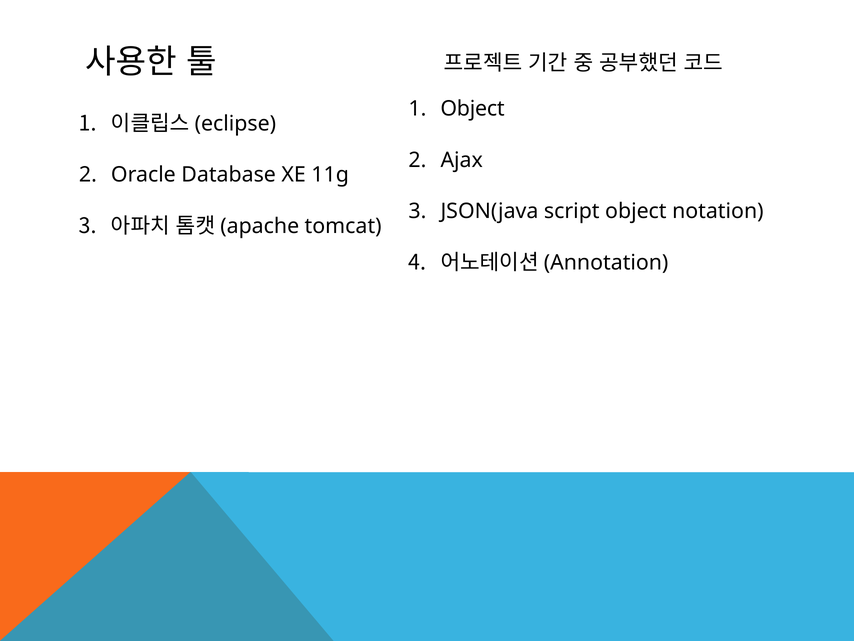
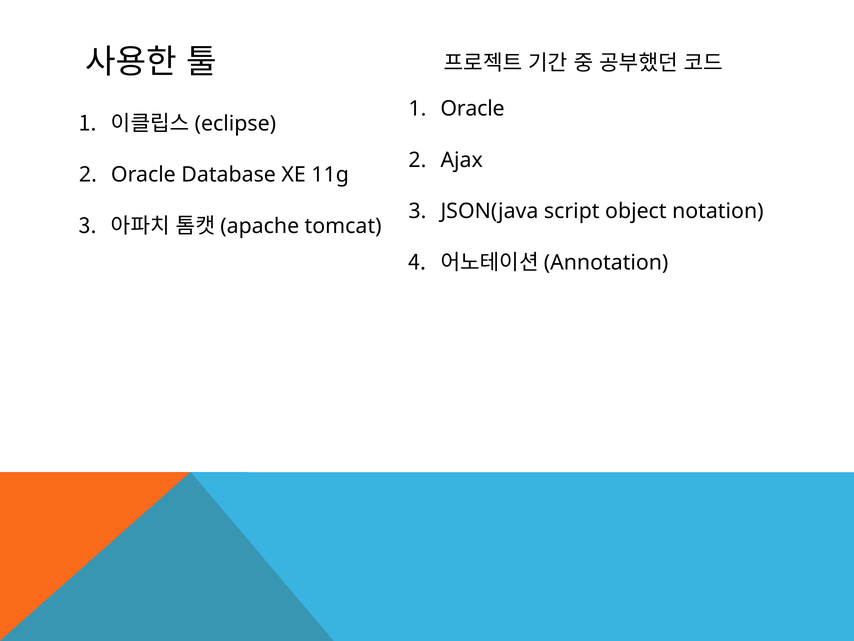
Object: Object -> Oracle (472, 109)
